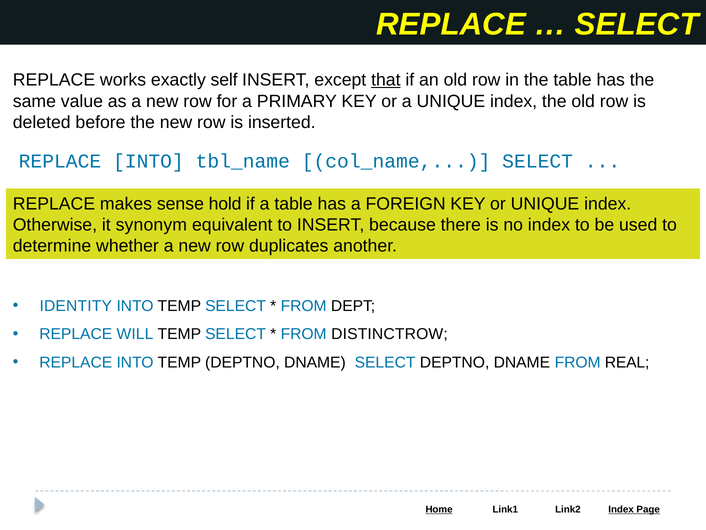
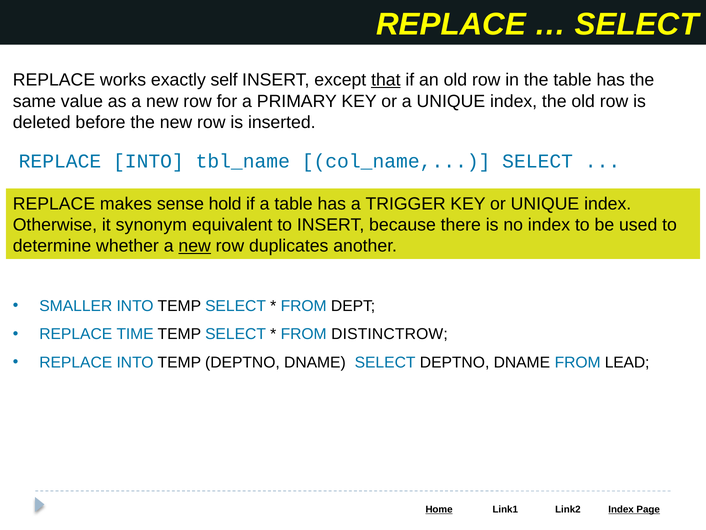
FOREIGN: FOREIGN -> TRIGGER (406, 204)
new underline: none -> present (195, 246)
IDENTITY: IDENTITY -> SMALLER (76, 306)
WILL: WILL -> TIME (135, 334)
REAL: REAL -> LEAD (627, 362)
